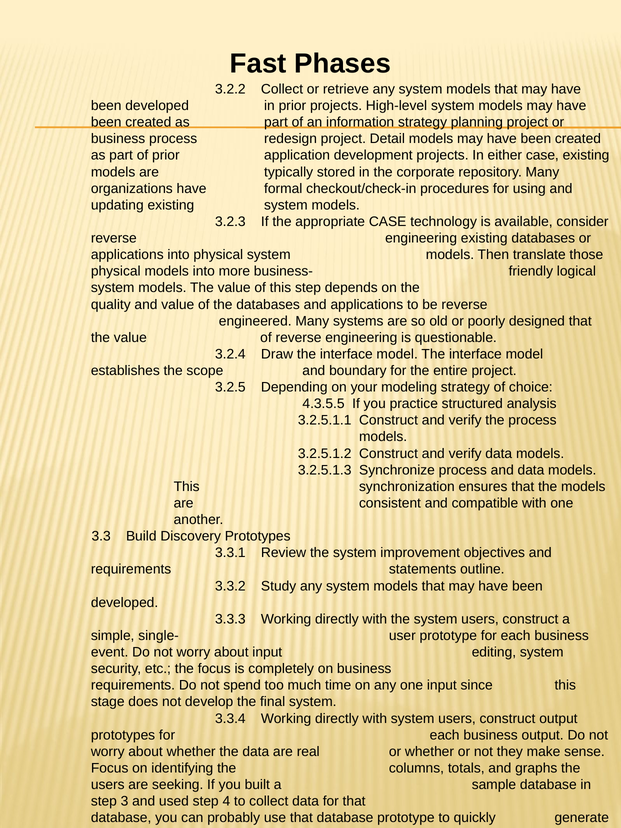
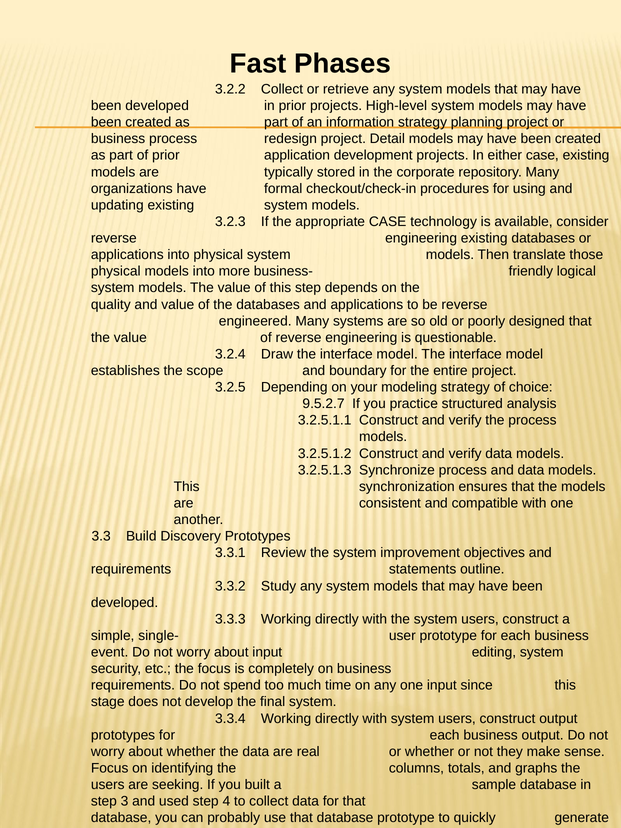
4.3.5.5: 4.3.5.5 -> 9.5.2.7 (324, 404)
